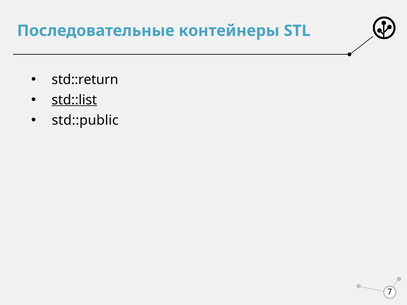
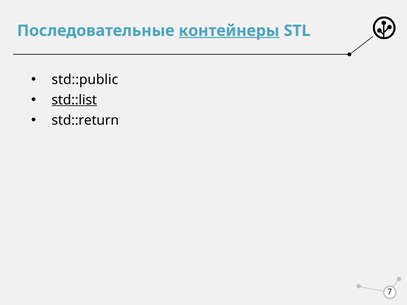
контейнеры underline: none -> present (229, 31)
std::return: std::return -> std::public (85, 80)
std::public: std::public -> std::return (85, 120)
